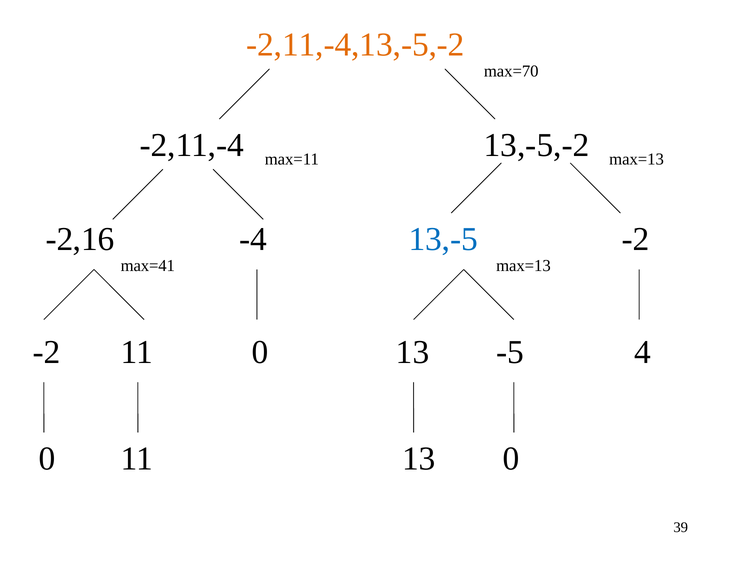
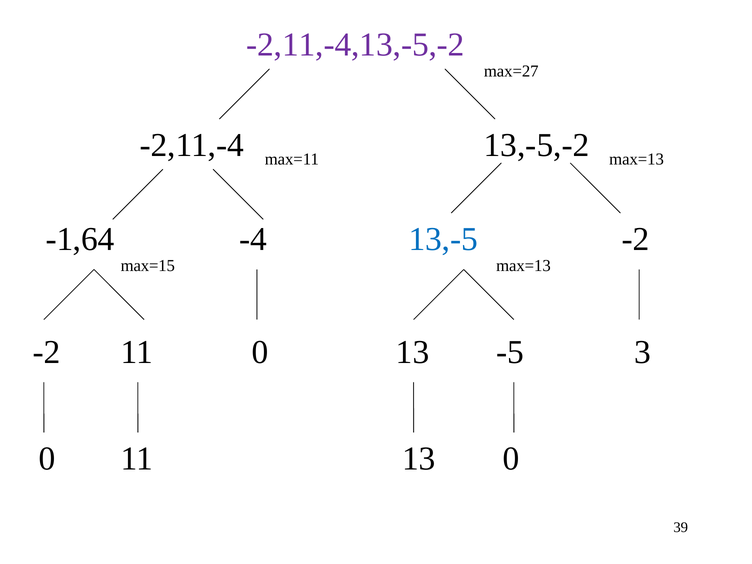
-2,11,-4,13,-5,-2 colour: orange -> purple (355, 45)
max=70: max=70 -> max=27 (511, 71)
-2,16: -2,16 -> -1,64 (80, 239)
max=41: max=41 -> max=15 (148, 266)
4: 4 -> 3 (643, 352)
